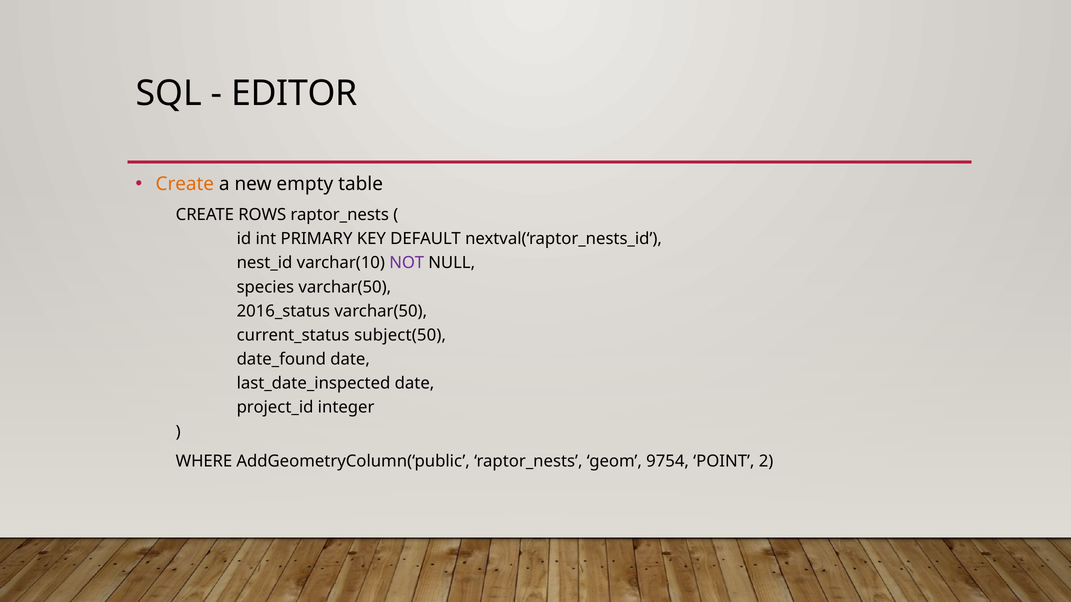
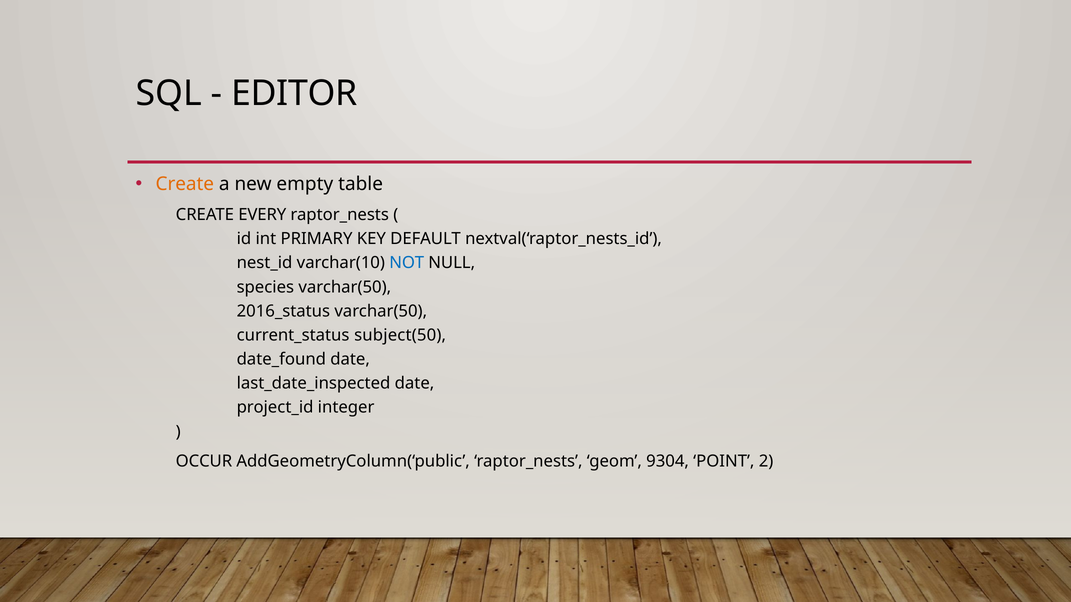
ROWS: ROWS -> EVERY (262, 215)
NOT colour: purple -> blue (407, 263)
WHERE: WHERE -> OCCUR (204, 461)
9754: 9754 -> 9304 (668, 461)
